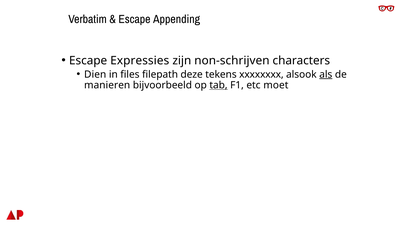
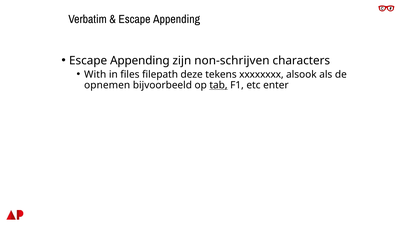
Expressies: Expressies -> Appending (140, 61)
Dien: Dien -> With (95, 74)
als underline: present -> none (326, 74)
manieren: manieren -> opnemen (107, 85)
moet: moet -> enter (276, 85)
